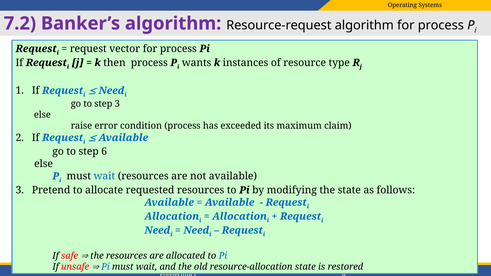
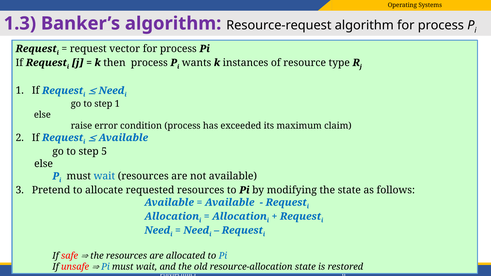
7.2: 7.2 -> 1.3 (20, 23)
step 3: 3 -> 1 (117, 104)
step 6: 6 -> 5 (104, 152)
